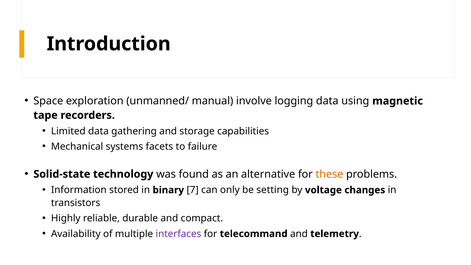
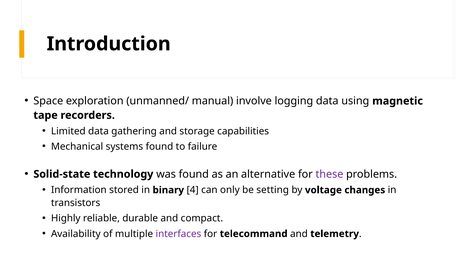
systems facets: facets -> found (159, 147)
these colour: orange -> purple (329, 174)
7: 7 -> 4 (193, 190)
